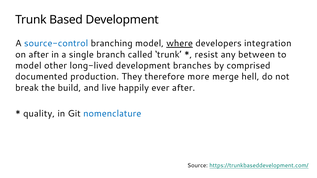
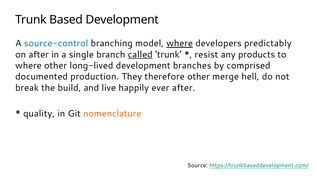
integration: integration -> predictably (268, 43)
called underline: none -> present (140, 55)
between: between -> products (257, 55)
model: model -> where (28, 66)
therefore more: more -> other (199, 77)
nomenclature colour: blue -> orange (112, 114)
